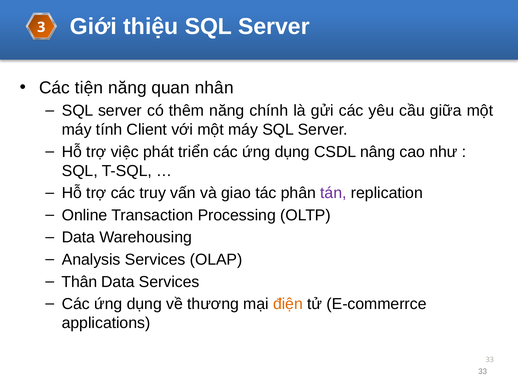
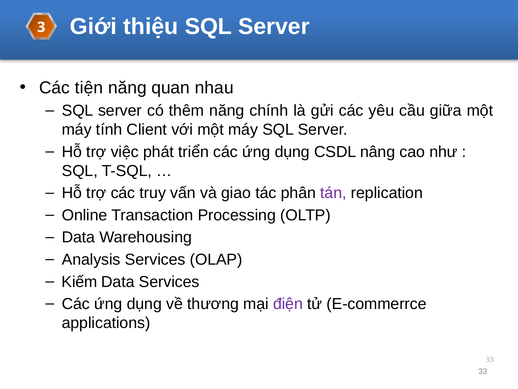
nhân: nhân -> nhau (214, 88)
Thân: Thân -> Kiếm (79, 281)
điện colour: orange -> purple (288, 304)
